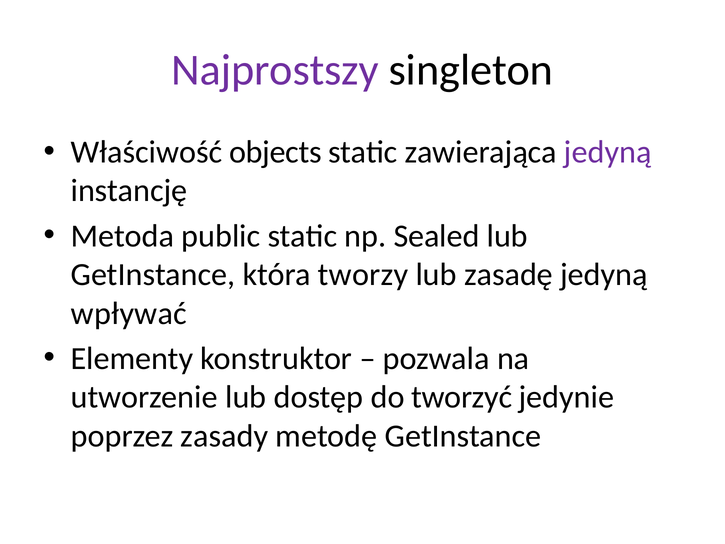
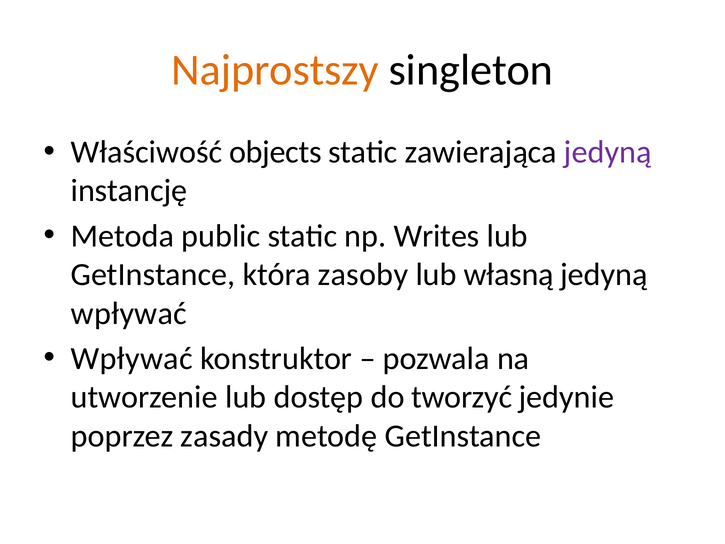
Najprostszy colour: purple -> orange (275, 70)
Sealed: Sealed -> Writes (437, 236)
tworzy: tworzy -> zasoby (363, 275)
zasadę: zasadę -> własną (509, 275)
Elementy: Elementy -> Wpływać (132, 358)
